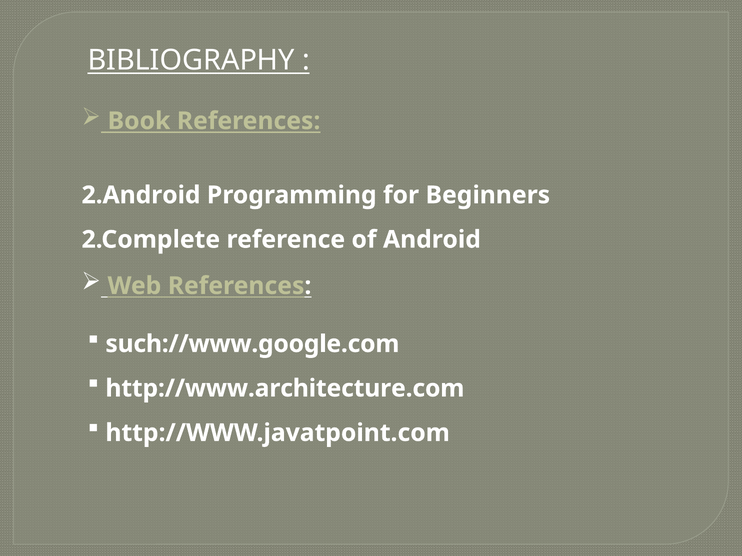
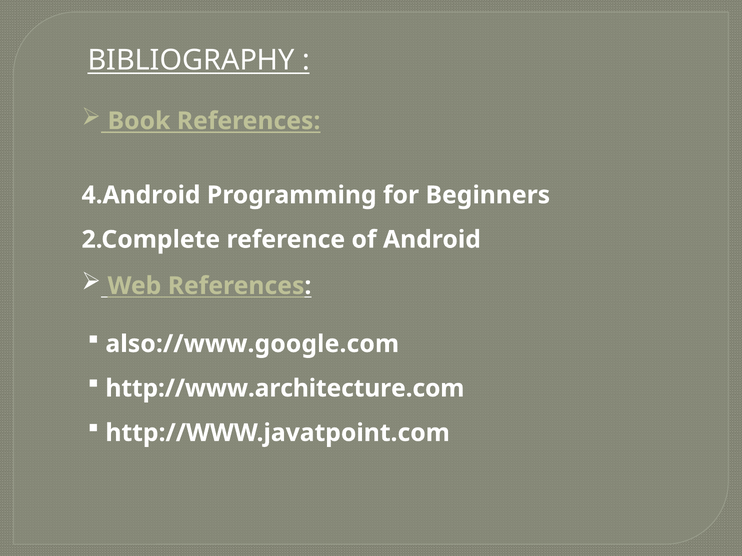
2.Android: 2.Android -> 4.Android (141, 195)
such://www.google.com: such://www.google.com -> also://www.google.com (252, 344)
